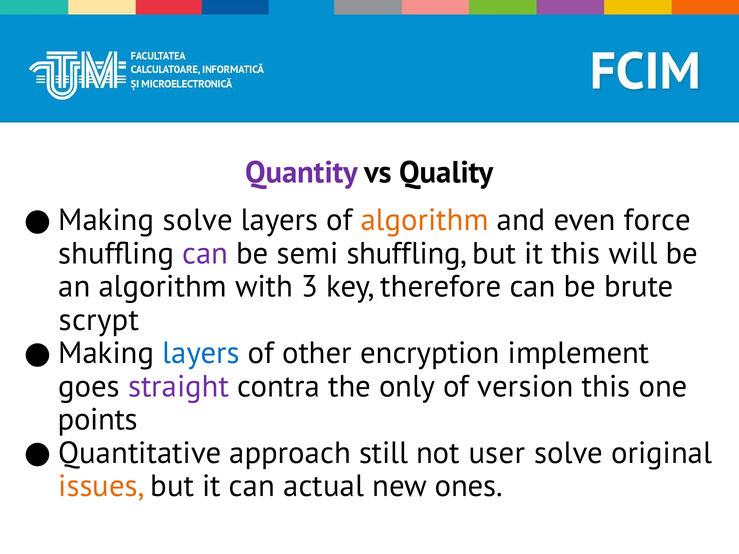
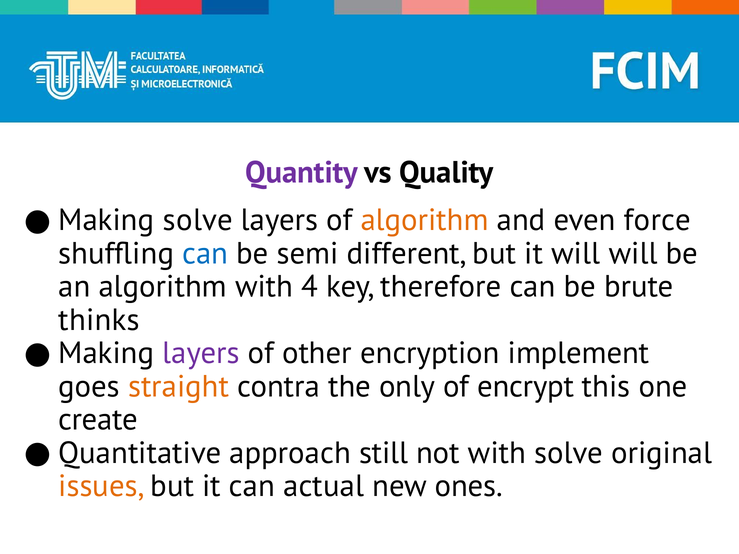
can colour: purple -> blue (205, 254)
semi shuffling: shuffling -> different (407, 254)
it this: this -> will (576, 254)
3: 3 -> 4 (310, 287)
scrypt: scrypt -> thinks (99, 320)
layers colour: blue -> purple (201, 353)
straight colour: purple -> orange (179, 387)
version: version -> encrypt (526, 387)
points: points -> create (98, 420)
not user: user -> with (497, 453)
